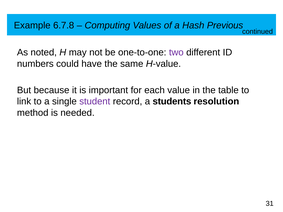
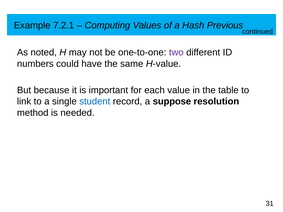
6.7.8: 6.7.8 -> 7.2.1 (64, 25)
student colour: purple -> blue (95, 102)
students: students -> suppose (172, 102)
